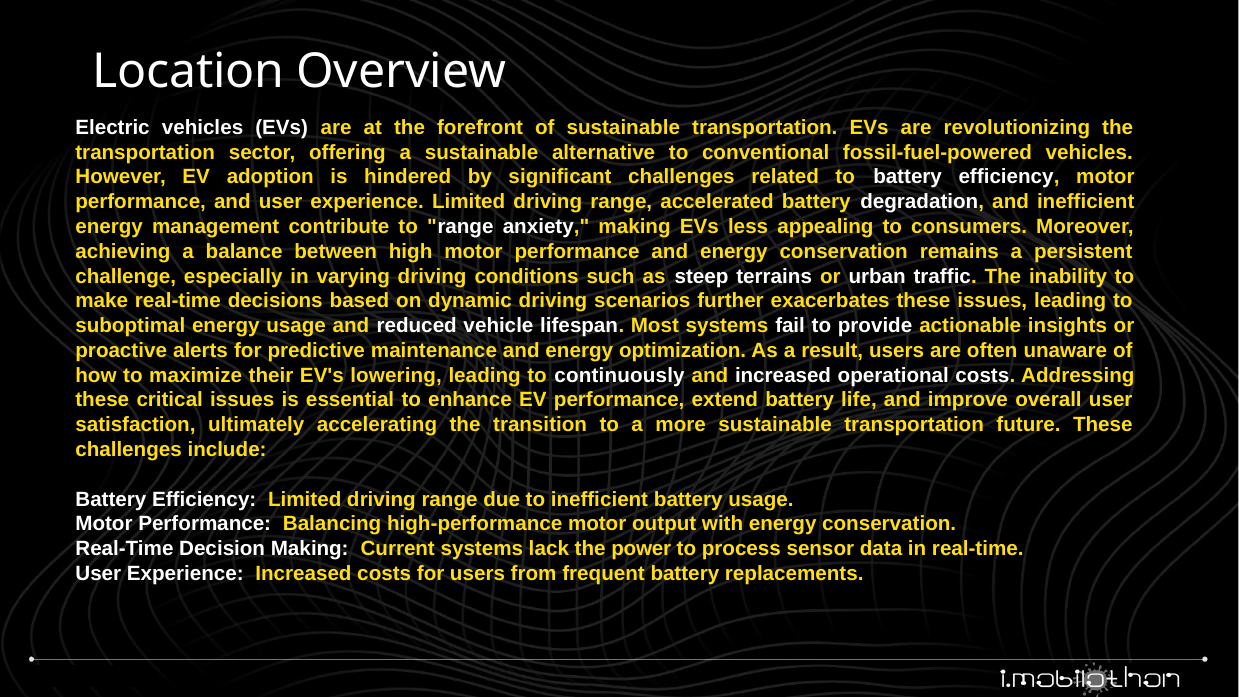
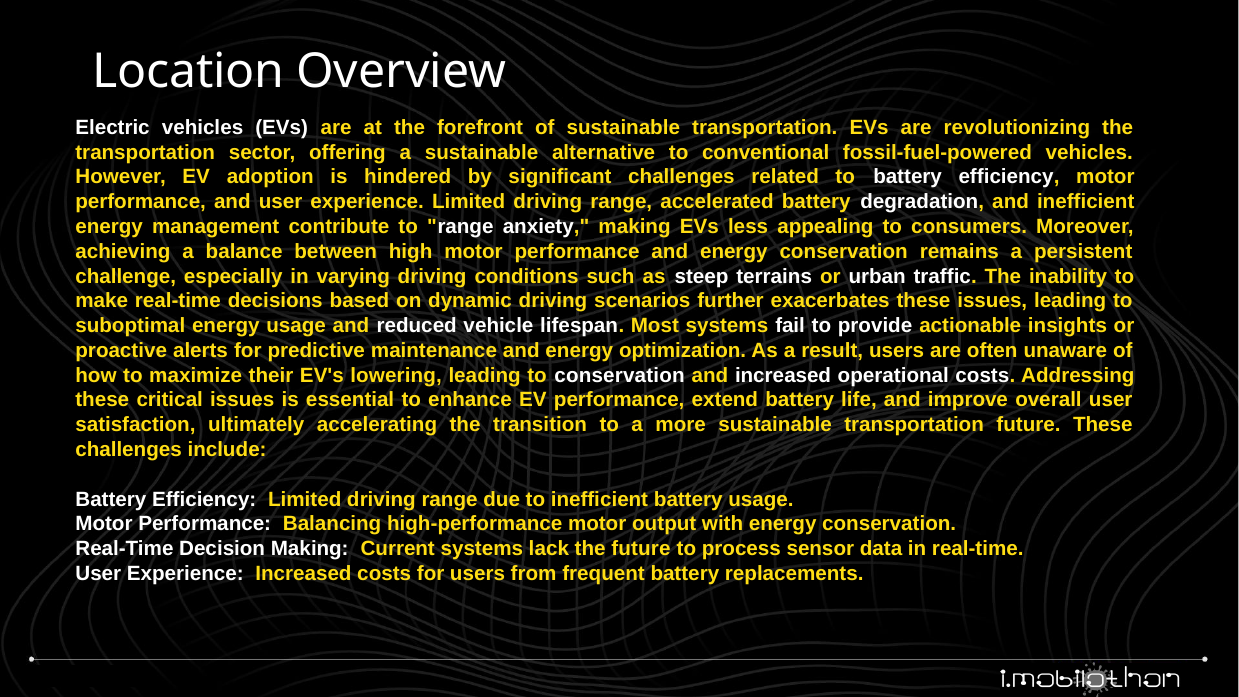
to continuously: continuously -> conservation (620, 375)
the power: power -> future (641, 549)
